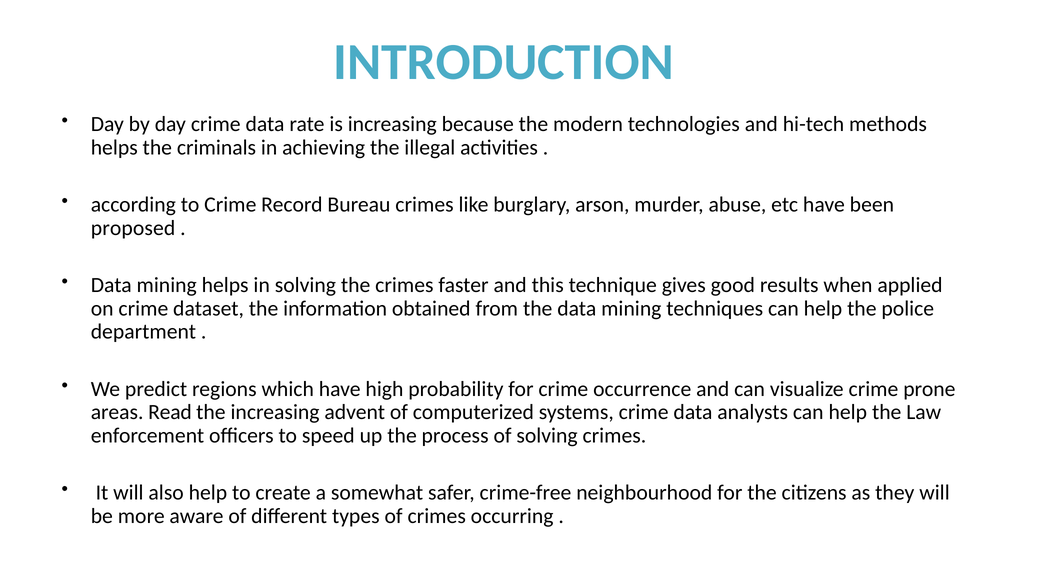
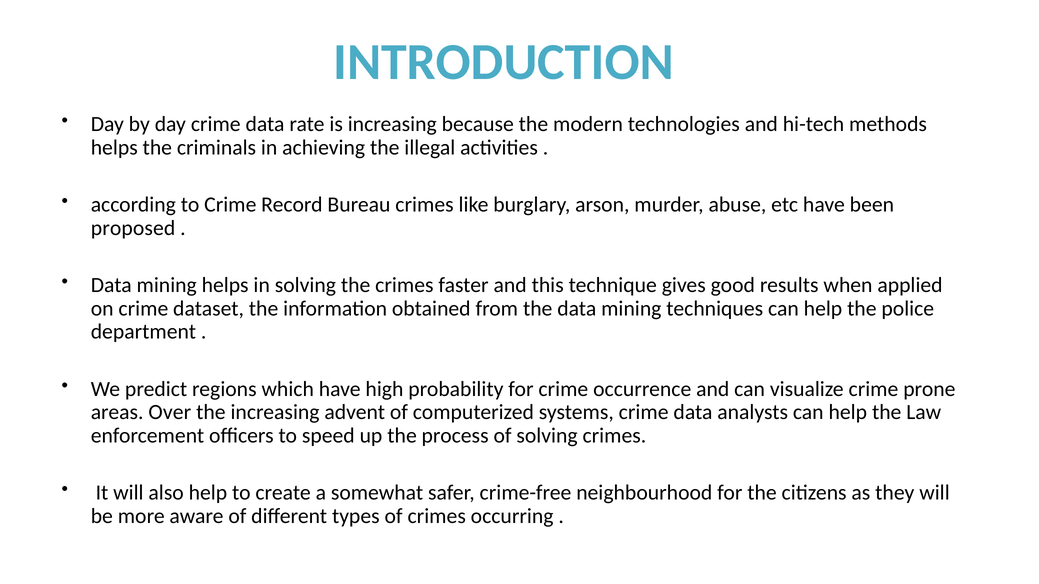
Read: Read -> Over (170, 413)
